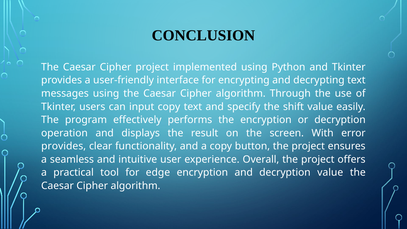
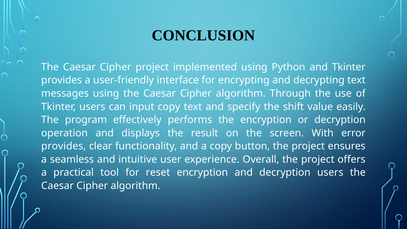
edge: edge -> reset (158, 173)
decryption value: value -> users (330, 173)
